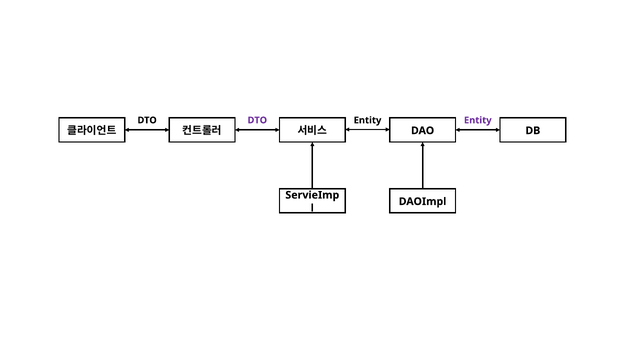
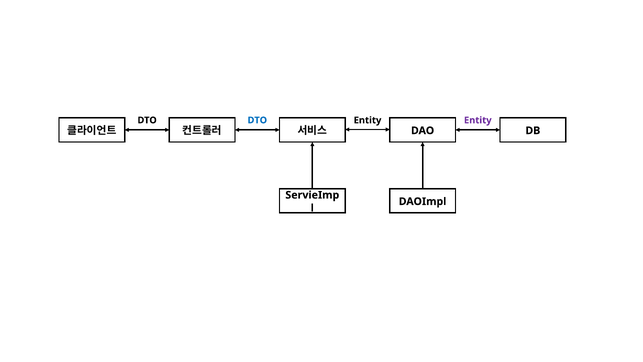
DTO colour: purple -> blue (257, 120)
